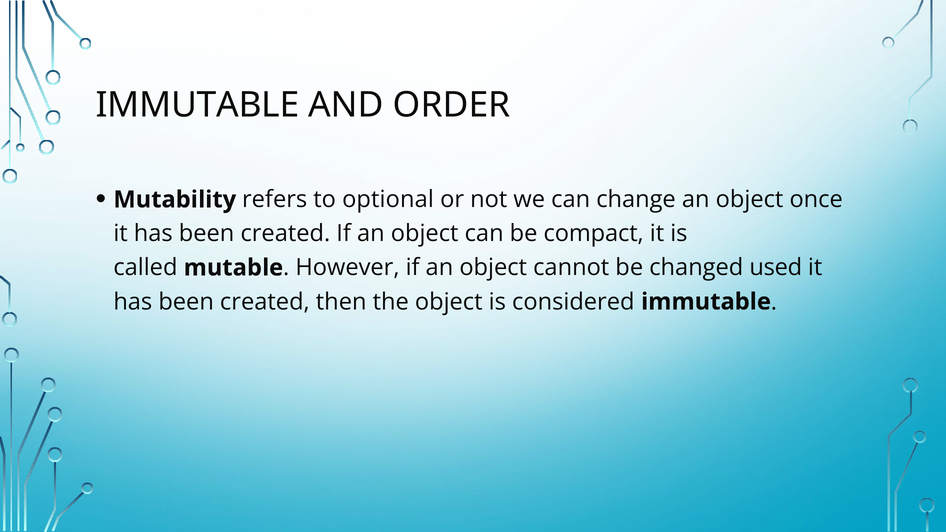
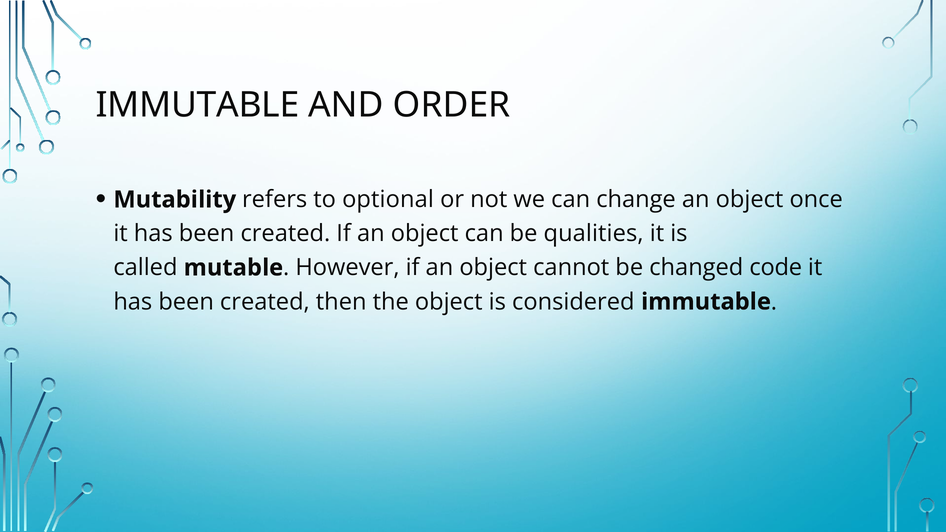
compact: compact -> qualities (594, 234)
used: used -> code (776, 268)
